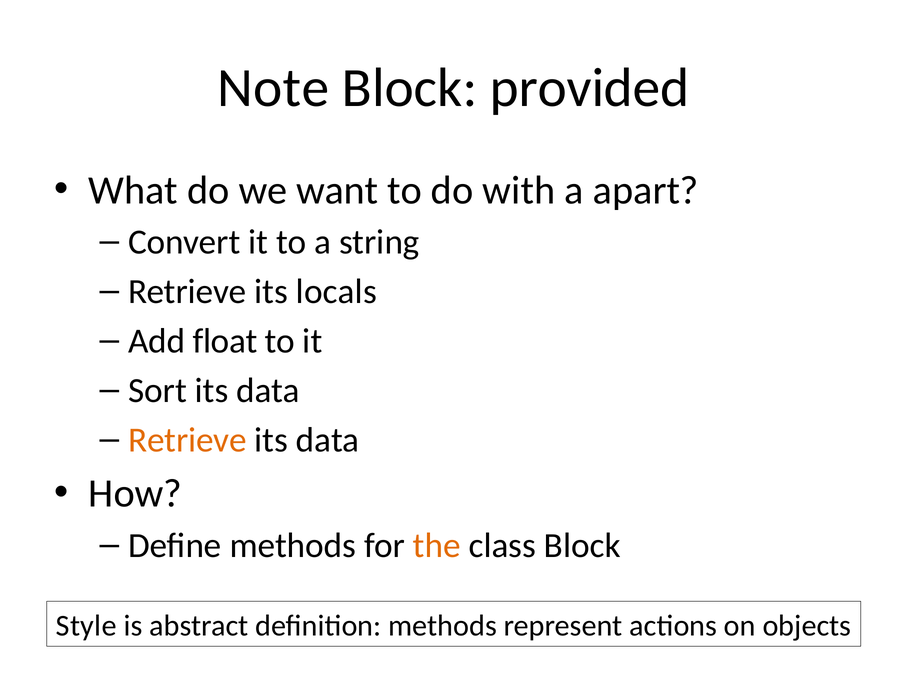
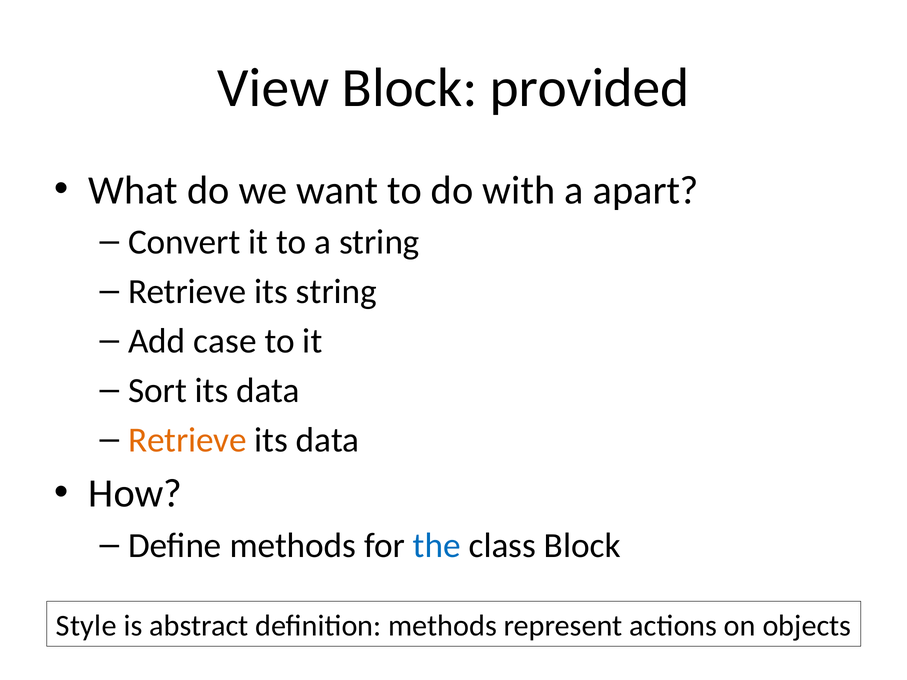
Note: Note -> View (273, 88)
its locals: locals -> string (336, 292)
float: float -> case (225, 341)
the colour: orange -> blue (437, 546)
